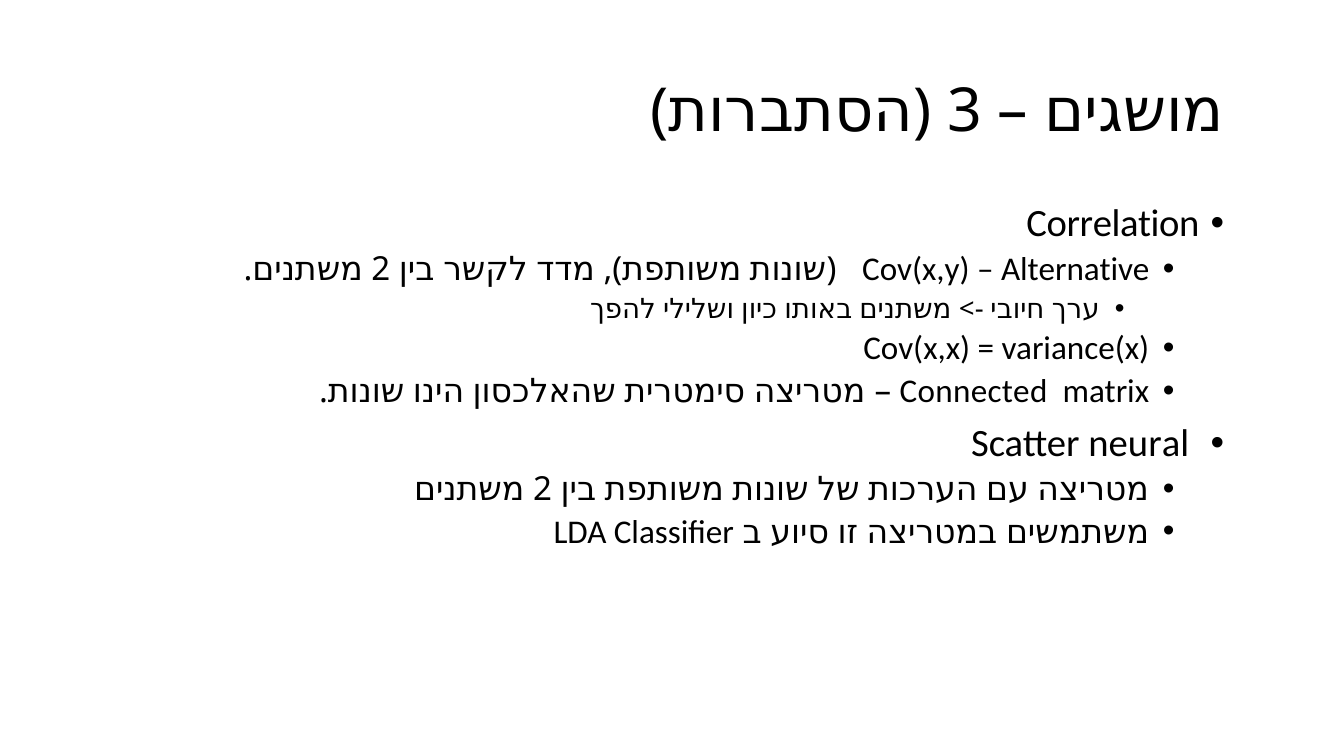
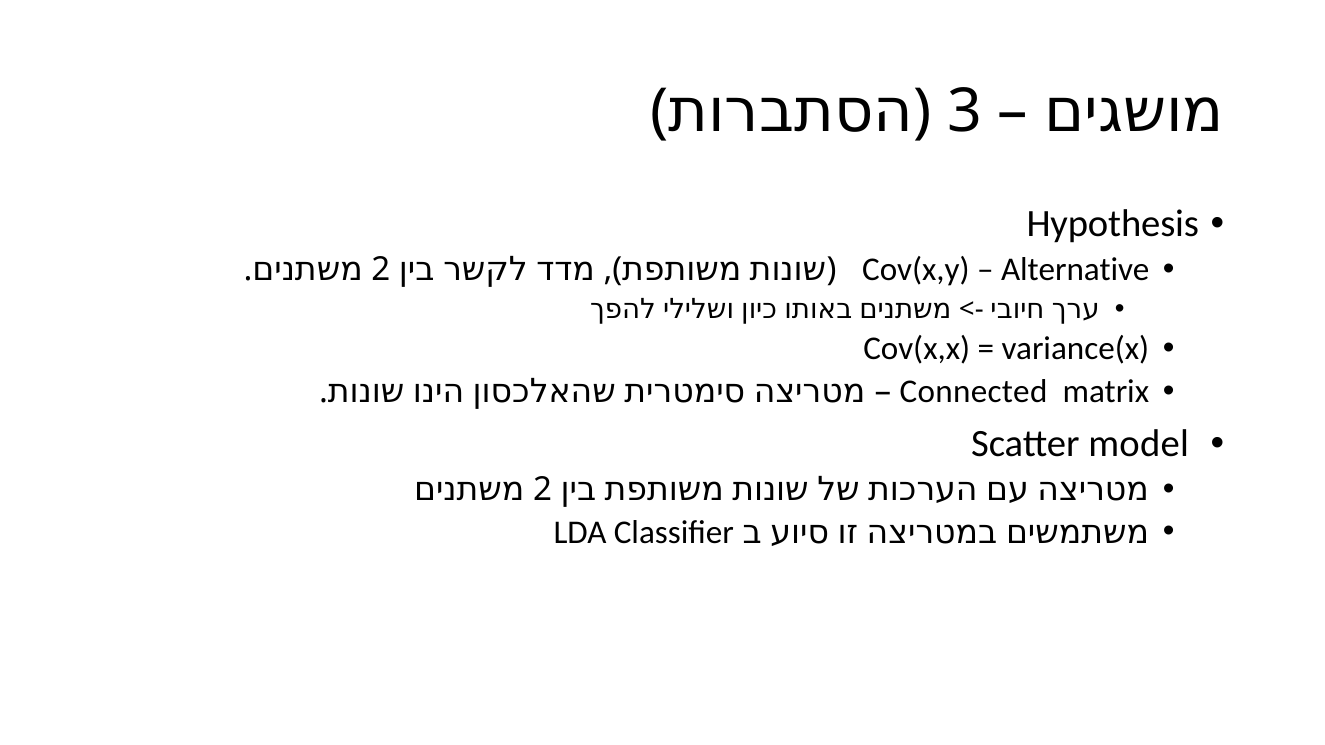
Correlation: Correlation -> Hypothesis (1113, 224)
neural: neural -> model (1139, 444)
